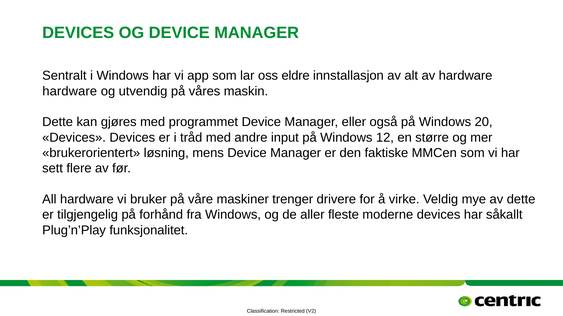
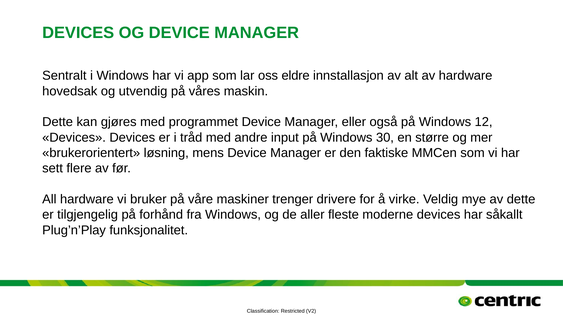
hardware: hardware -> hovedsak (70, 91)
20: 20 -> 12 (484, 122)
12: 12 -> 30 (385, 138)
